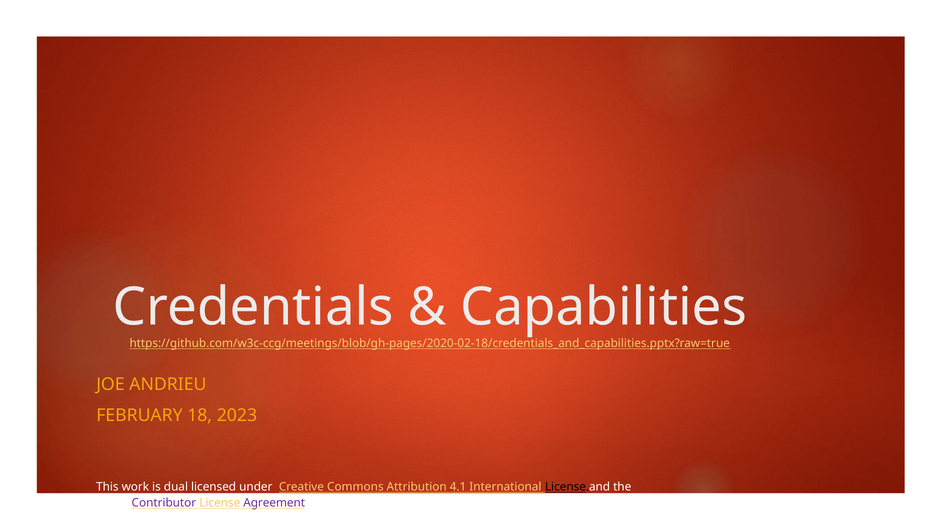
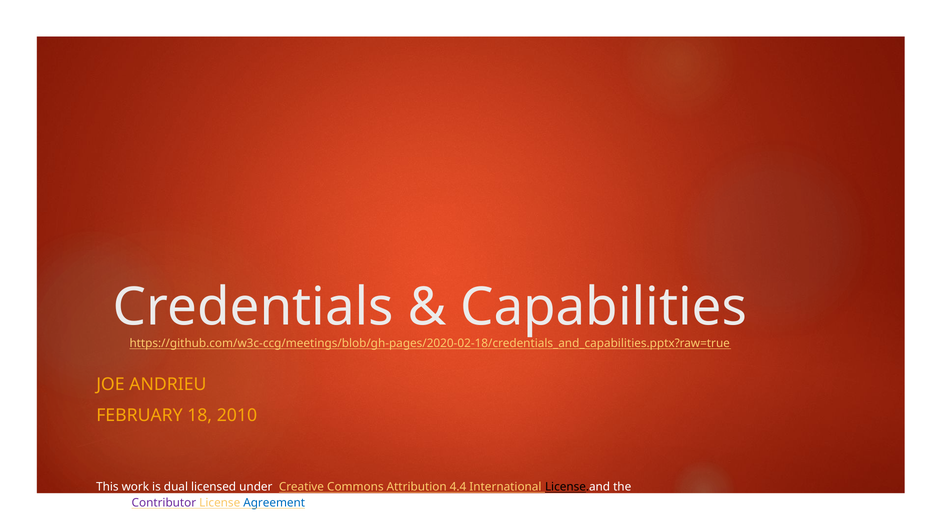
2023: 2023 -> 2010 (237, 416)
4.1: 4.1 -> 4.4 (458, 487)
Agreement colour: purple -> blue (274, 503)
